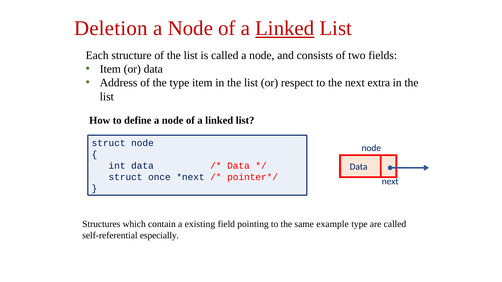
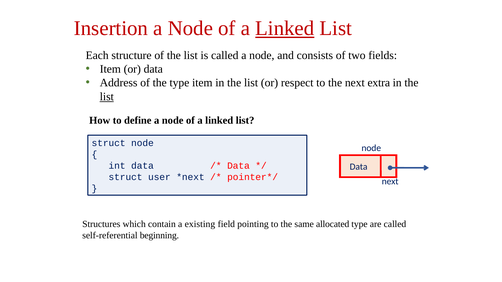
Deletion: Deletion -> Insertion (111, 28)
list underline: none -> present (107, 97)
once: once -> user (159, 177)
example: example -> allocated (333, 224)
especially: especially -> beginning (159, 236)
